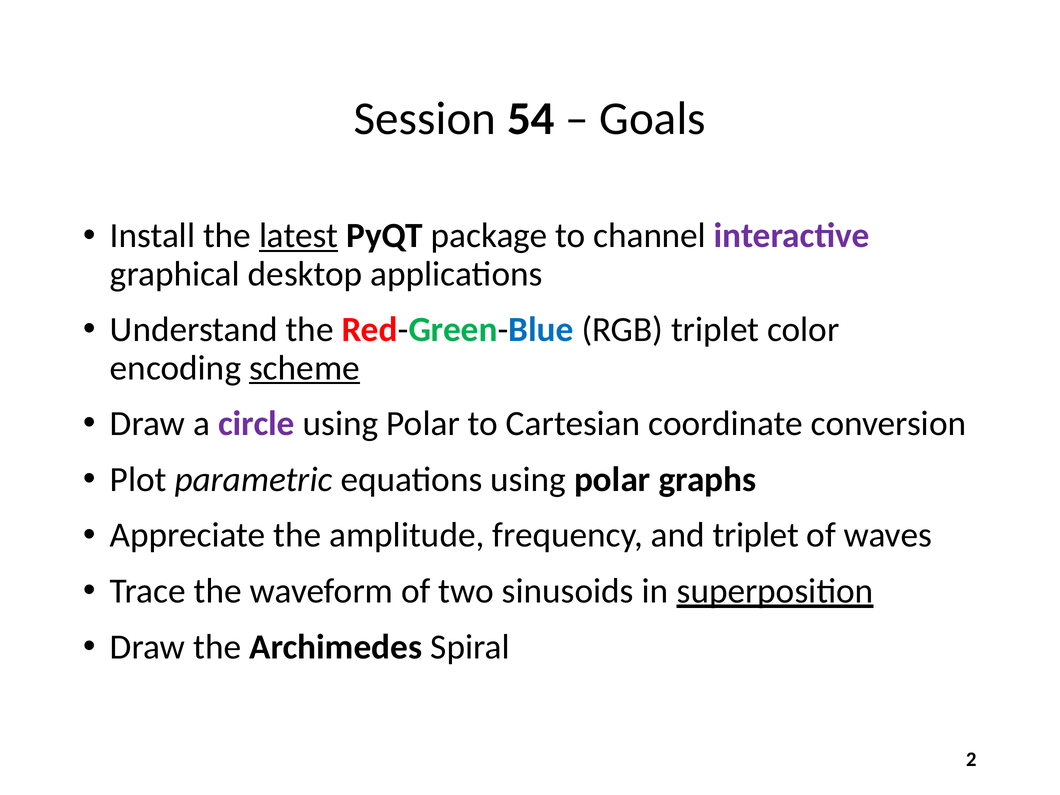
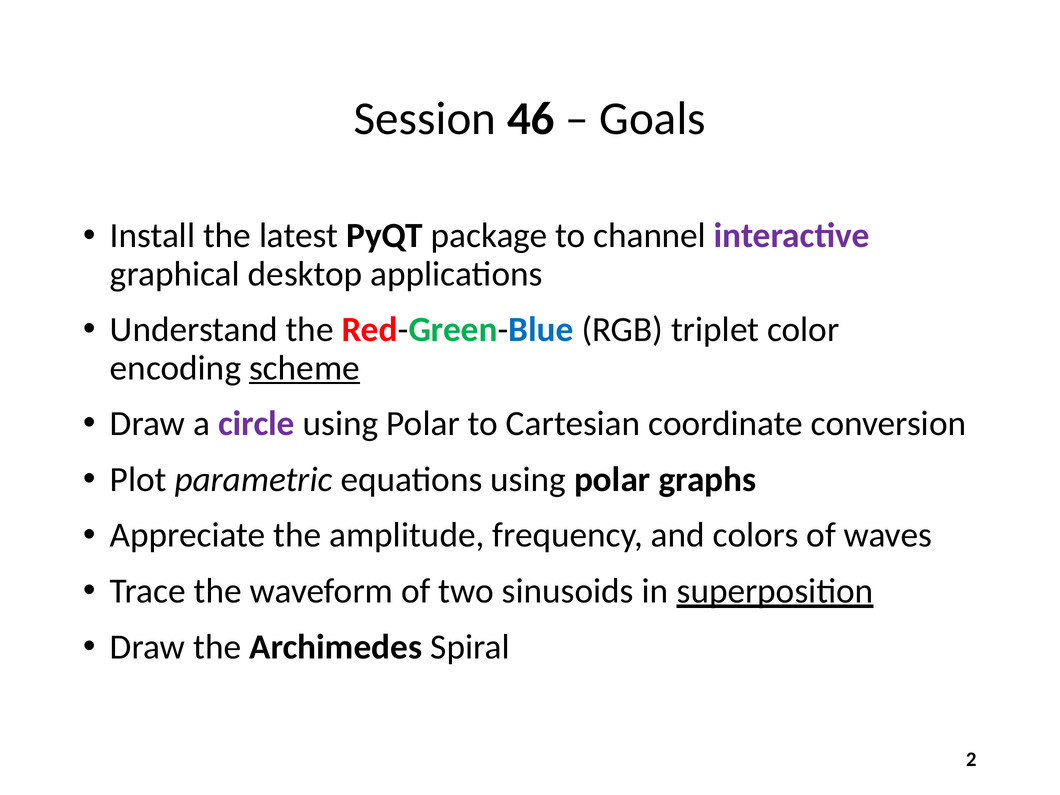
54: 54 -> 46 (531, 119)
latest underline: present -> none (299, 236)
and triplet: triplet -> colors (756, 535)
